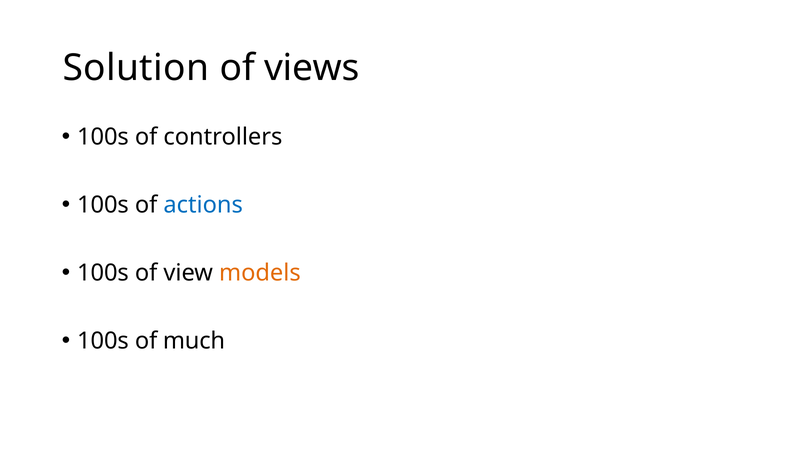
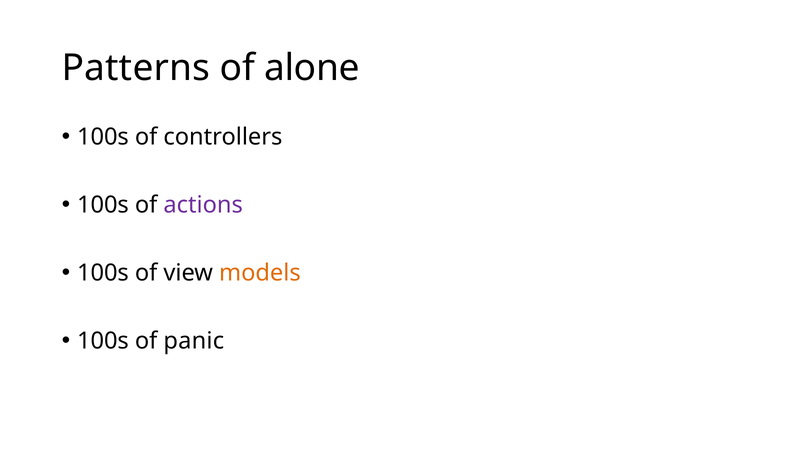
Solution: Solution -> Patterns (136, 68)
views: views -> alone (312, 68)
actions colour: blue -> purple (203, 205)
much: much -> panic (194, 341)
